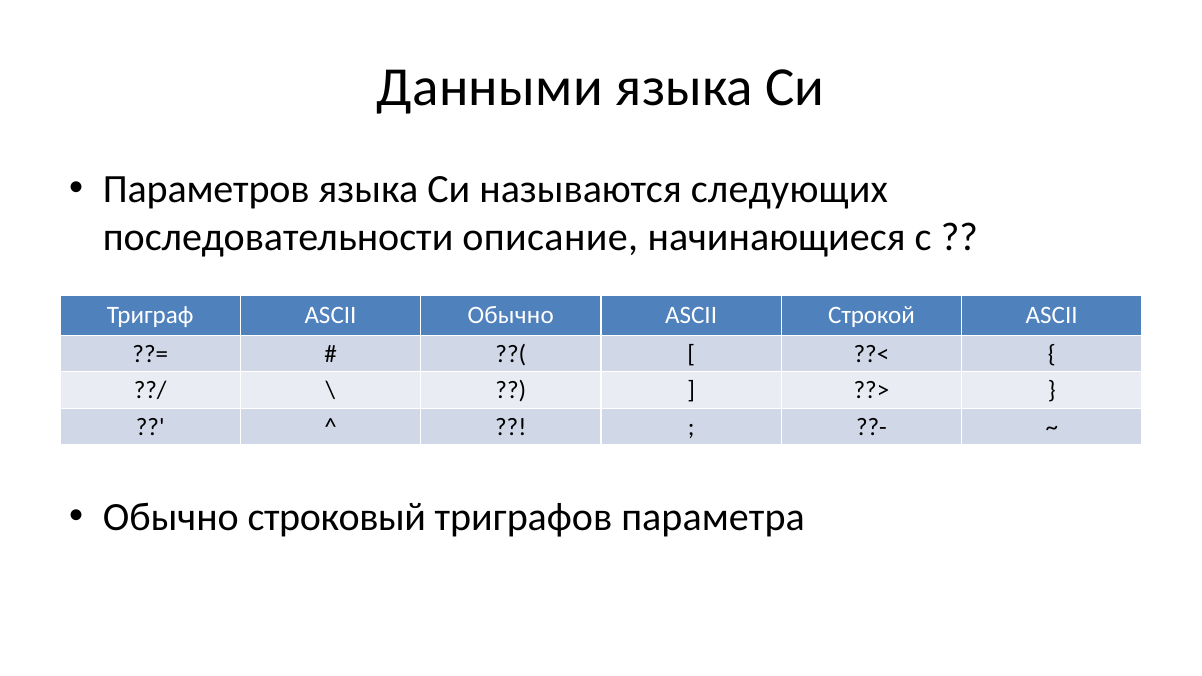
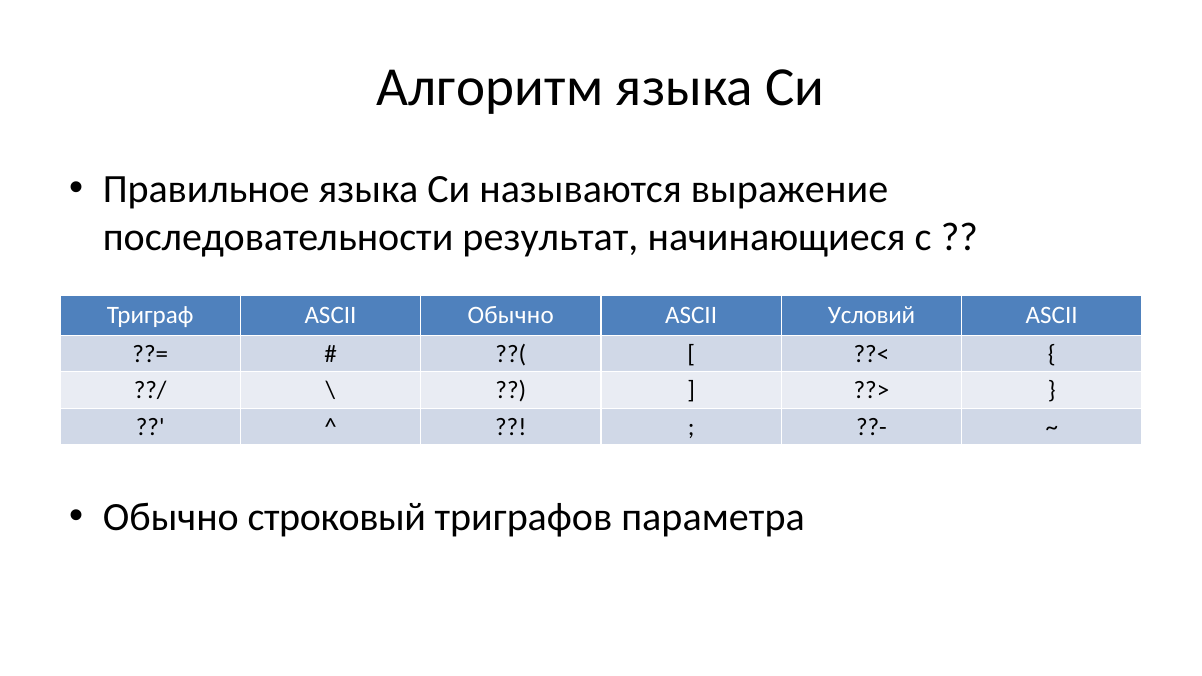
Данными: Данными -> Алгоритм (490, 87)
Параметров: Параметров -> Правильное (206, 189)
следующих: следующих -> выражение (789, 189)
описание: описание -> результат (550, 237)
Строкой: Строкой -> Условий (871, 316)
